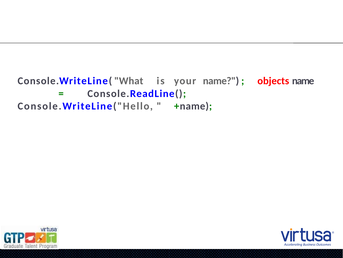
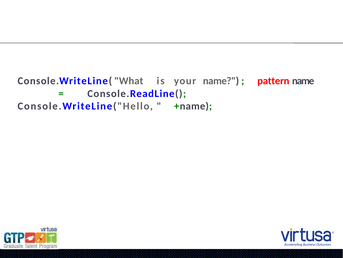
objects: objects -> pattern (273, 81)
